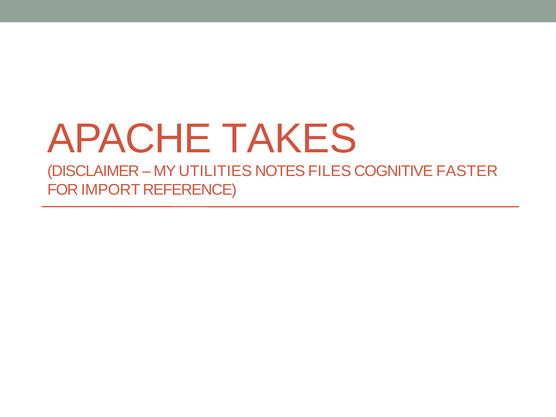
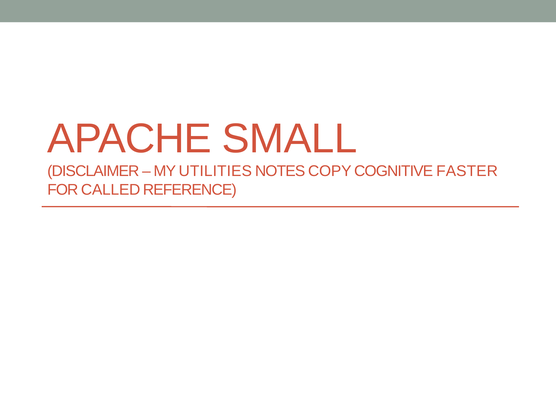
TAKES: TAKES -> SMALL (290, 139)
FILES: FILES -> COPY (330, 171)
IMPORT: IMPORT -> CALLED (111, 190)
